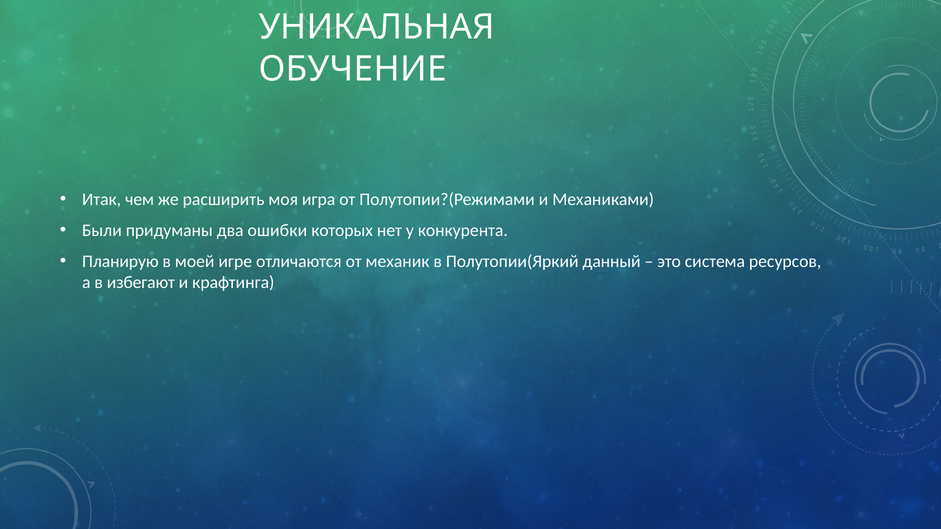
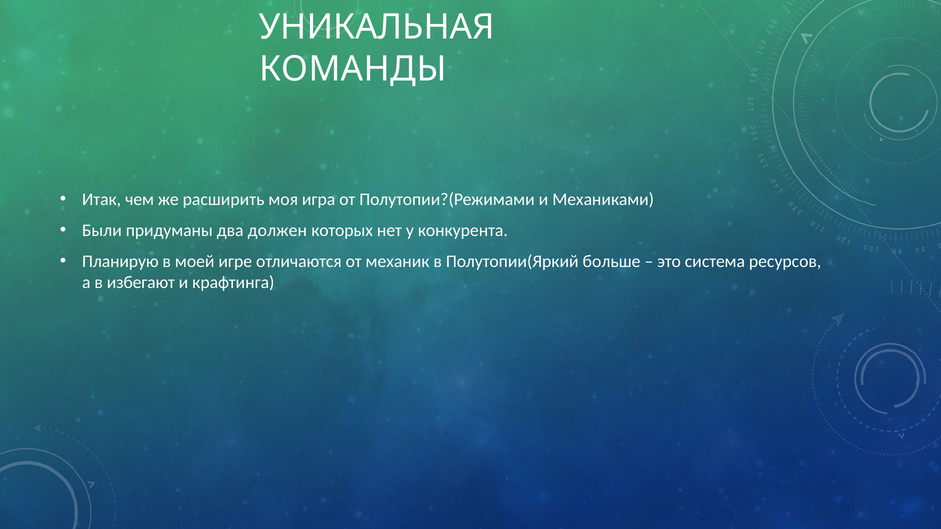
ОБУЧЕНИЕ: ОБУЧЕНИЕ -> КОМАНДЫ (353, 69)
ошибки: ошибки -> должен (277, 230)
данный: данный -> больше (612, 261)
